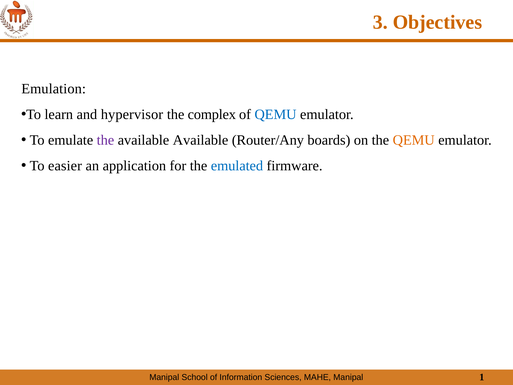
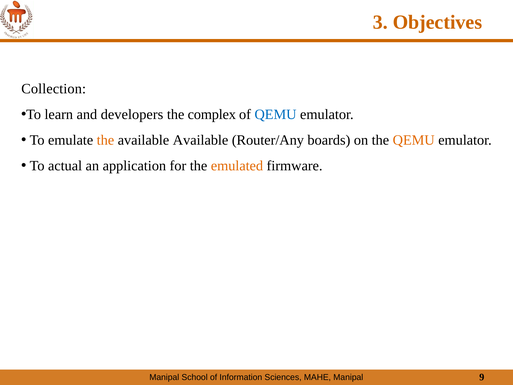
Emulation: Emulation -> Collection (54, 89)
hypervisor: hypervisor -> developers (132, 114)
the colour: purple -> orange (105, 140)
easier: easier -> actual (65, 166)
emulated colour: blue -> orange (237, 166)
1: 1 -> 9 (482, 377)
